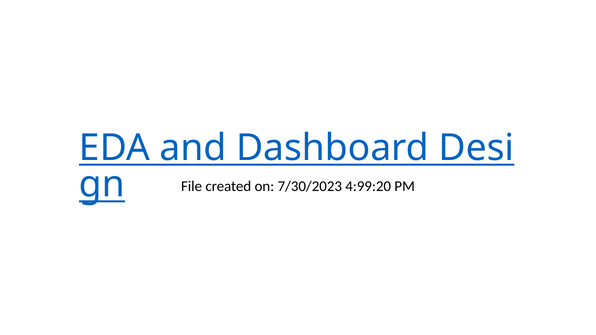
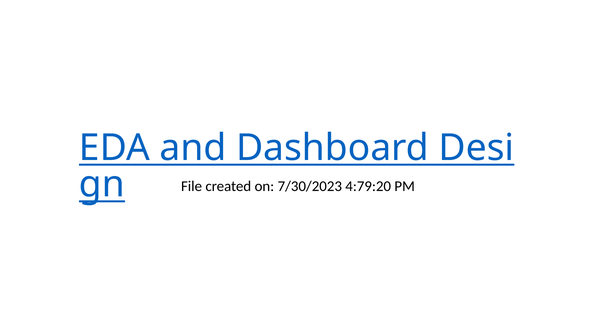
4:99:20: 4:99:20 -> 4:79:20 (368, 186)
